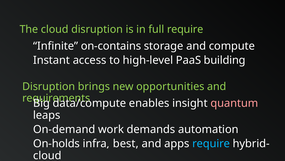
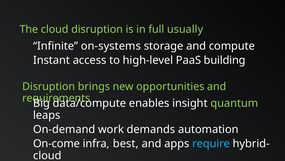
full require: require -> usually (185, 29)
on-contains: on-contains -> on-systems (111, 46)
quantum colour: pink -> light green (234, 103)
On-holds: On-holds -> On-come (56, 143)
